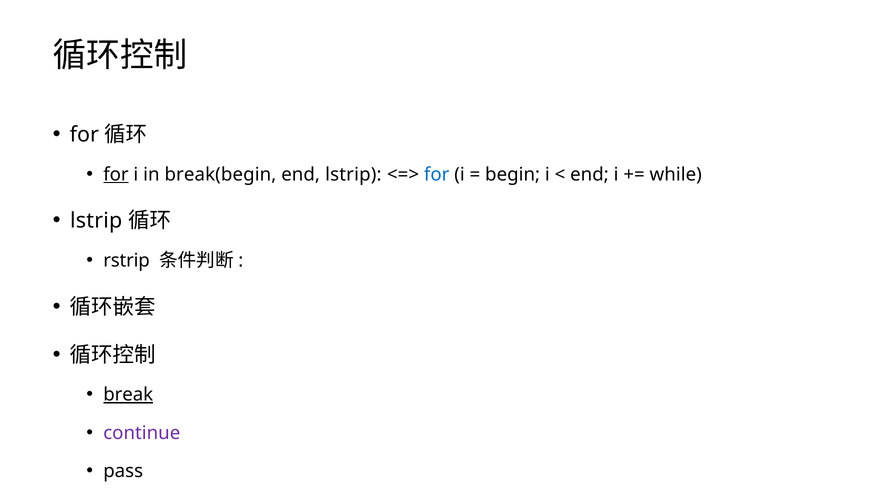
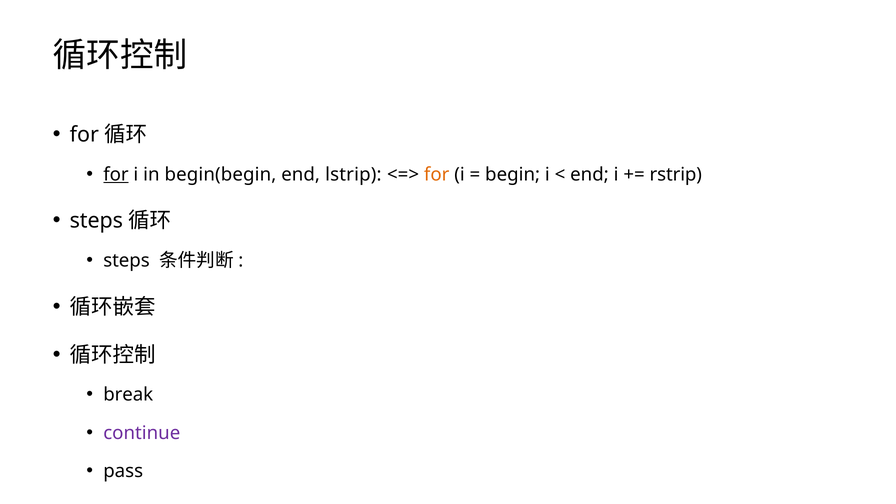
break(begin: break(begin -> begin(begin (220, 174)
for colour: blue -> orange (437, 174)
while: while -> rstrip (676, 174)
lstrip: lstrip -> steps (96, 221)
rstrip: rstrip -> steps (126, 261)
break underline: present -> none (128, 395)
